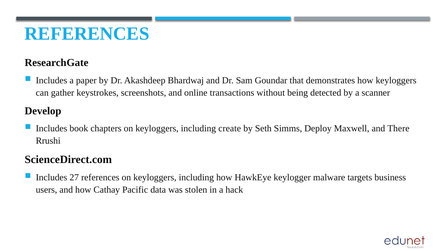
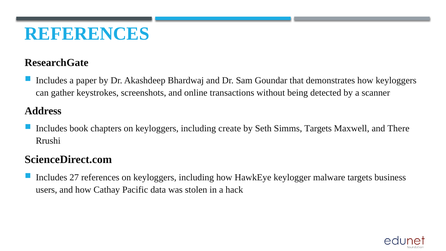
Develop: Develop -> Address (43, 111)
Simms Deploy: Deploy -> Targets (318, 129)
